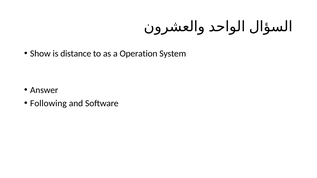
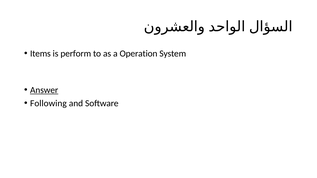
Show: Show -> Items (40, 54)
distance: distance -> perform (76, 54)
Answer underline: none -> present (44, 90)
